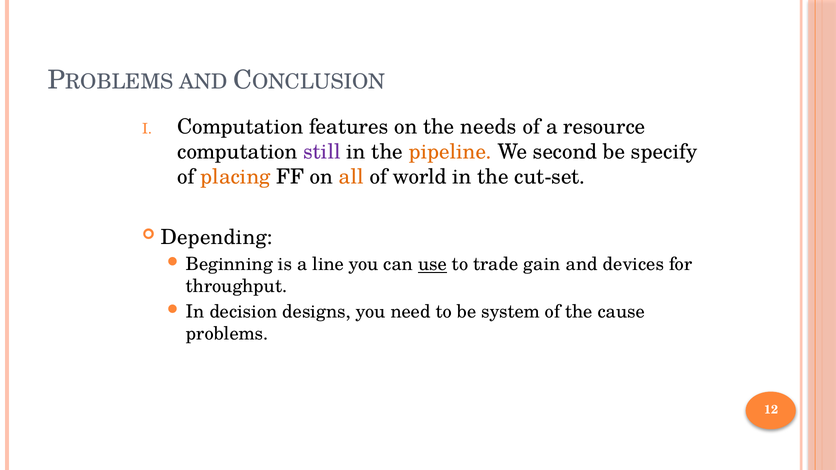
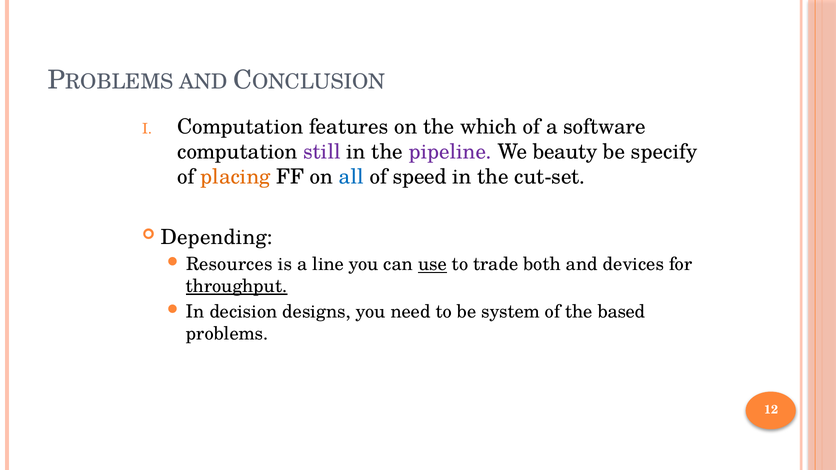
needs: needs -> which (489, 127)
resource: resource -> software (604, 127)
pipeline colour: orange -> purple (450, 152)
second: second -> beauty (565, 152)
all colour: orange -> blue (351, 177)
world: world -> speed (420, 177)
Beginning: Beginning -> Resources (229, 265)
gain: gain -> both (542, 265)
throughput underline: none -> present (237, 287)
cause: cause -> based (621, 312)
